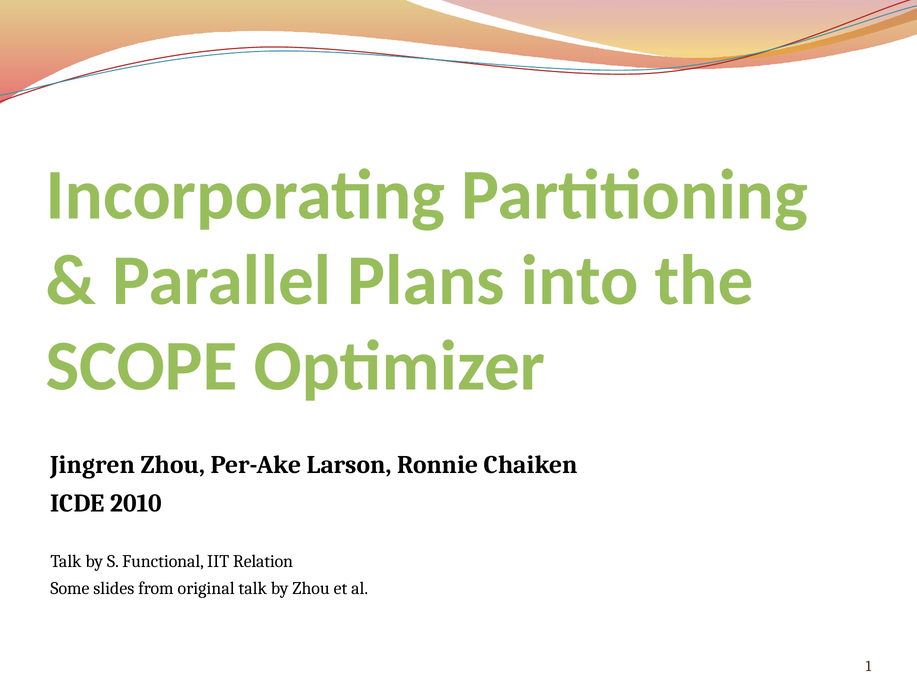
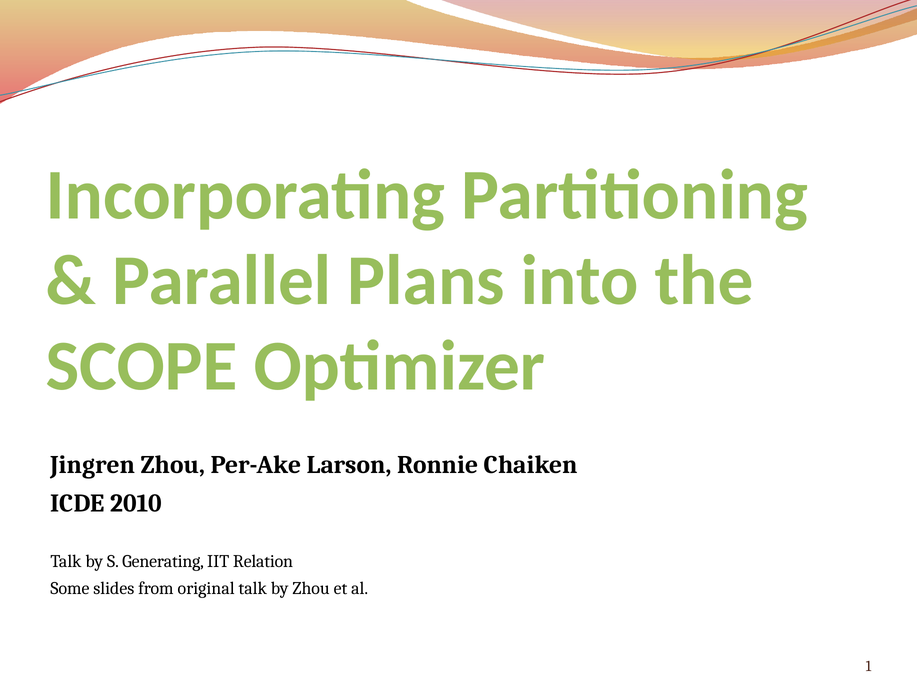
Functional: Functional -> Generating (163, 561)
